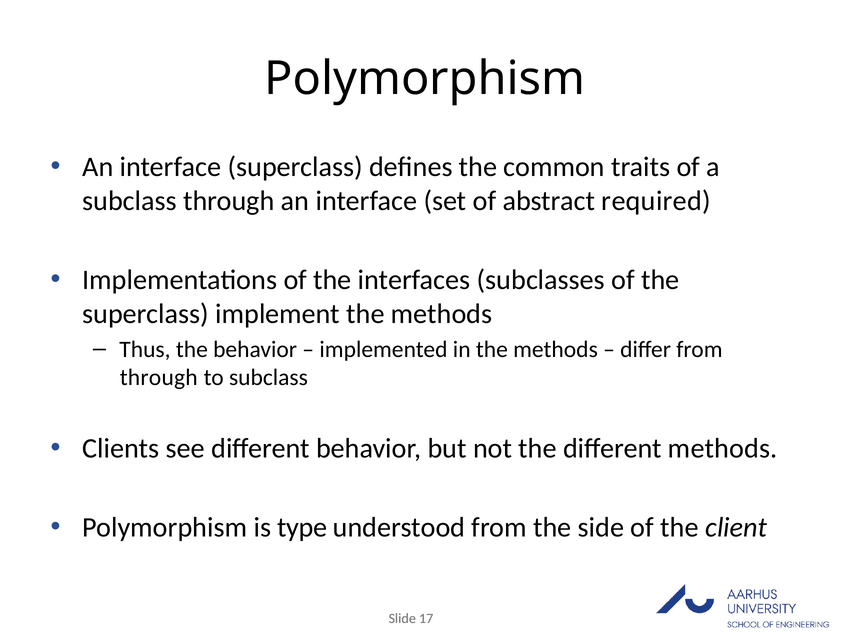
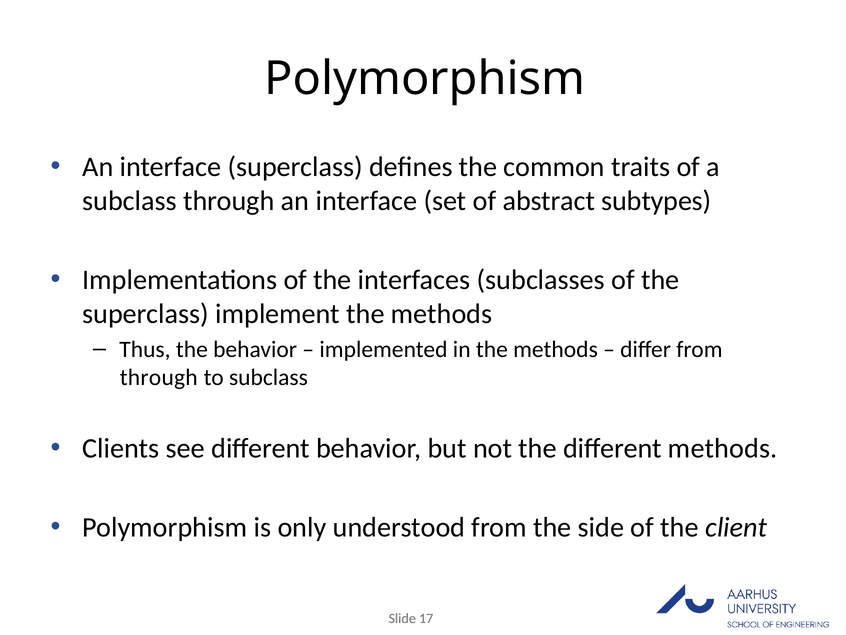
required: required -> subtypes (656, 201)
type: type -> only (302, 527)
